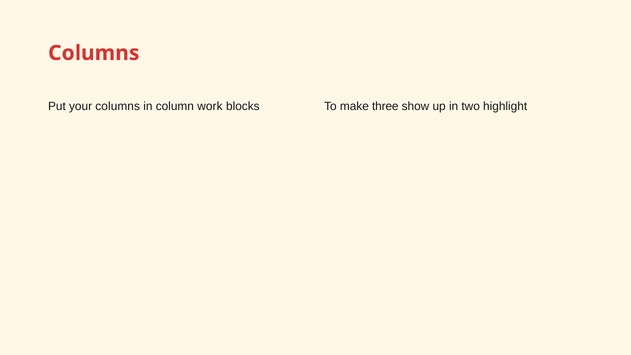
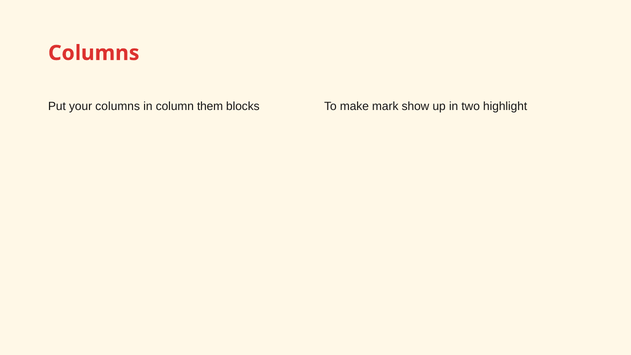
work: work -> them (210, 106)
three: three -> mark (385, 106)
